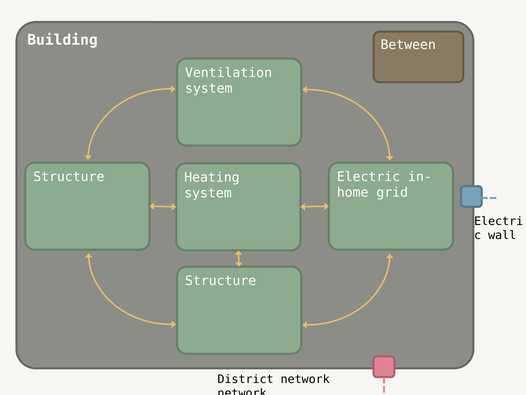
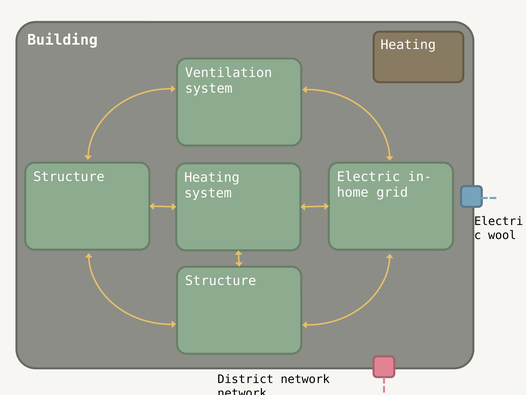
Between: Between -> Heating (408, 45)
wall: wall -> wool (502, 235)
